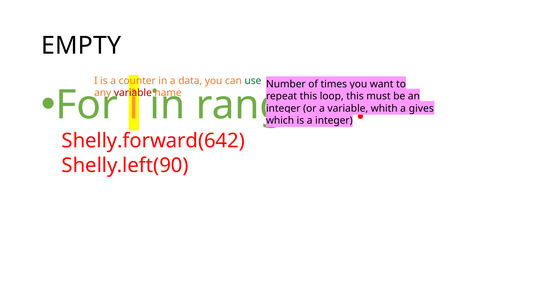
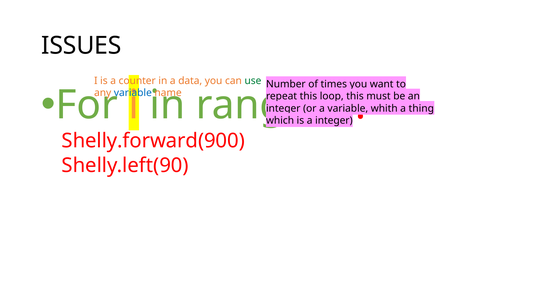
EMPTY: EMPTY -> ISSUES (81, 46)
variable colour: red -> blue (133, 93)
gives: gives -> thing (421, 108)
Shelly.forward(642: Shelly.forward(642 -> Shelly.forward(900 (153, 141)
